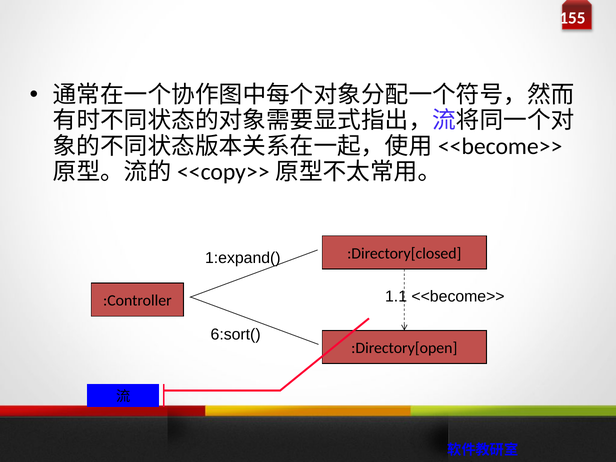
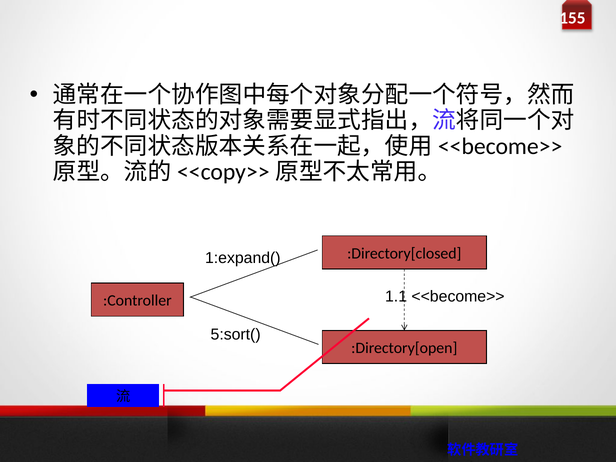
6:sort(: 6:sort( -> 5:sort( (236, 335)
